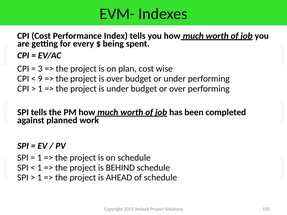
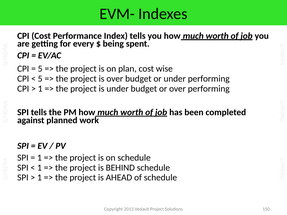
3: 3 -> 5 (40, 69)
9: 9 -> 5 (40, 79)
